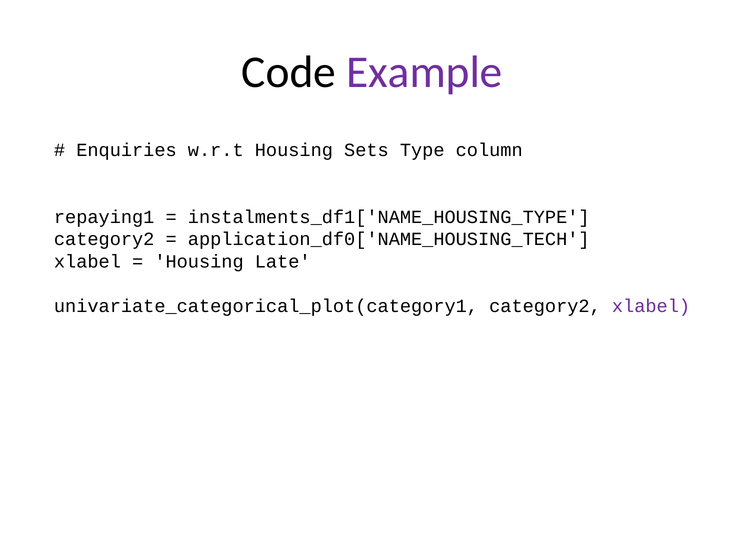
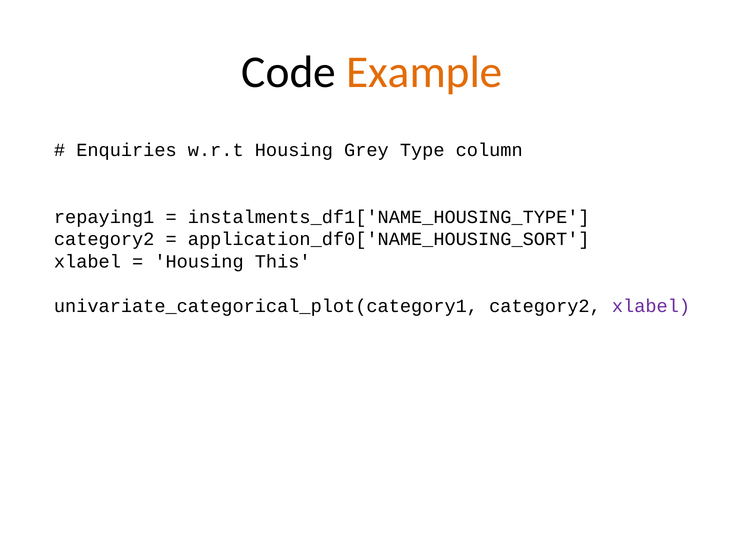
Example colour: purple -> orange (424, 72)
Sets: Sets -> Grey (366, 150)
application_df0['NAME_HOUSING_TECH: application_df0['NAME_HOUSING_TECH -> application_df0['NAME_HOUSING_SORT (389, 239)
Late: Late -> This (283, 262)
